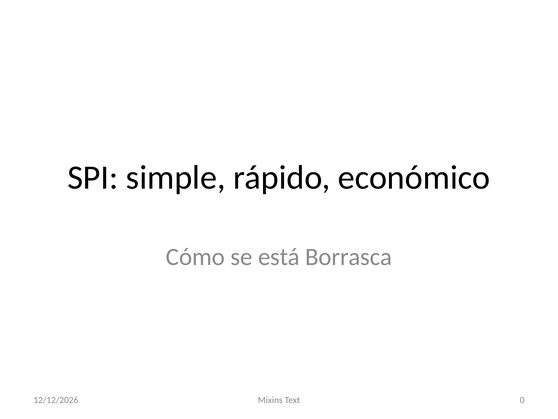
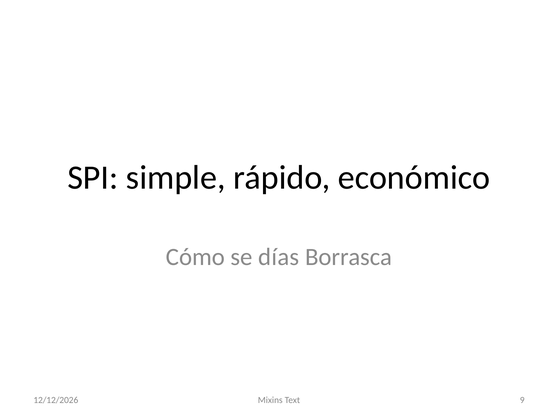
está: está -> días (279, 257)
0: 0 -> 9 (522, 400)
